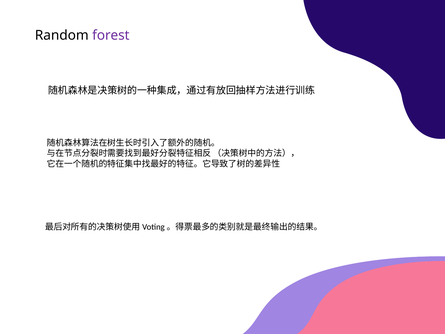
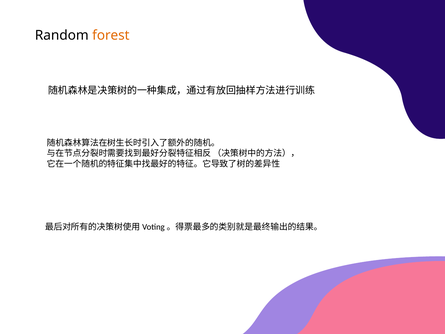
forest colour: purple -> orange (111, 35)
